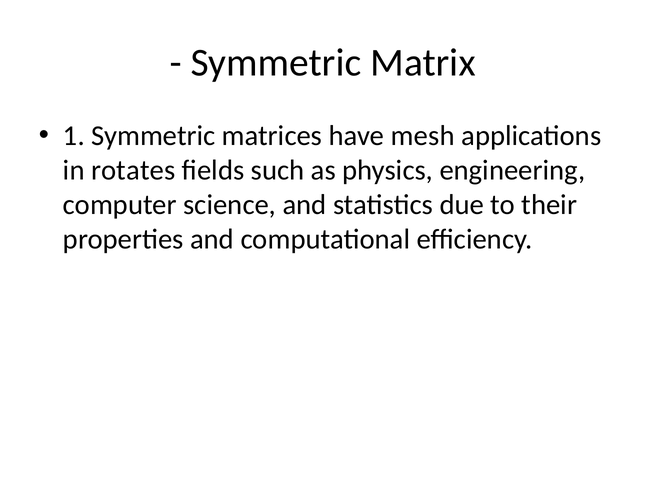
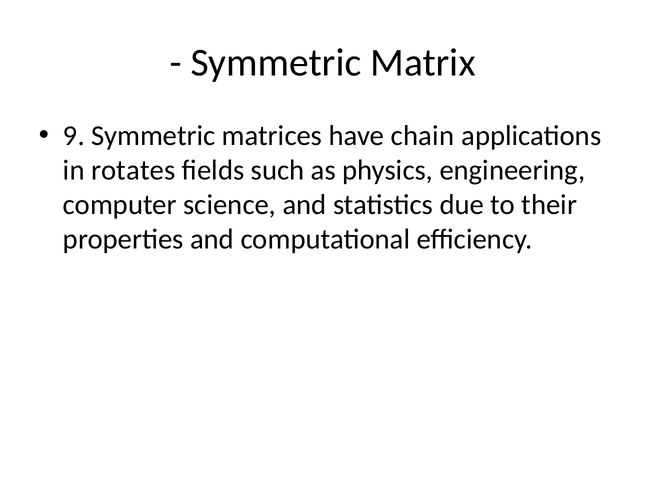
1: 1 -> 9 (74, 136)
mesh: mesh -> chain (423, 136)
